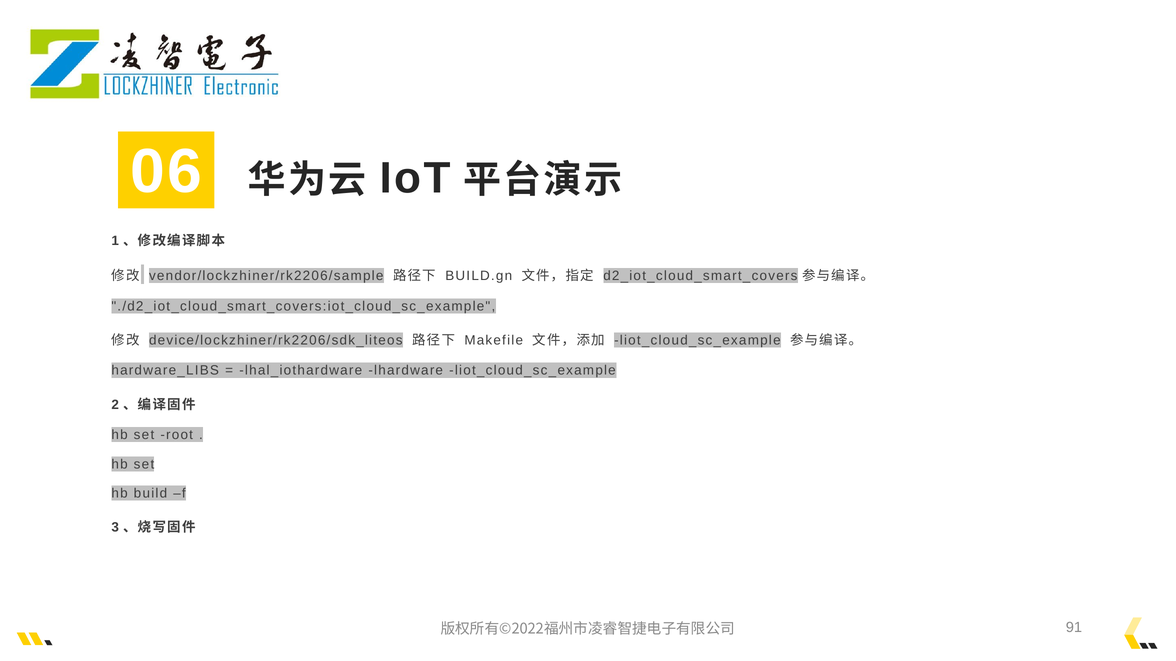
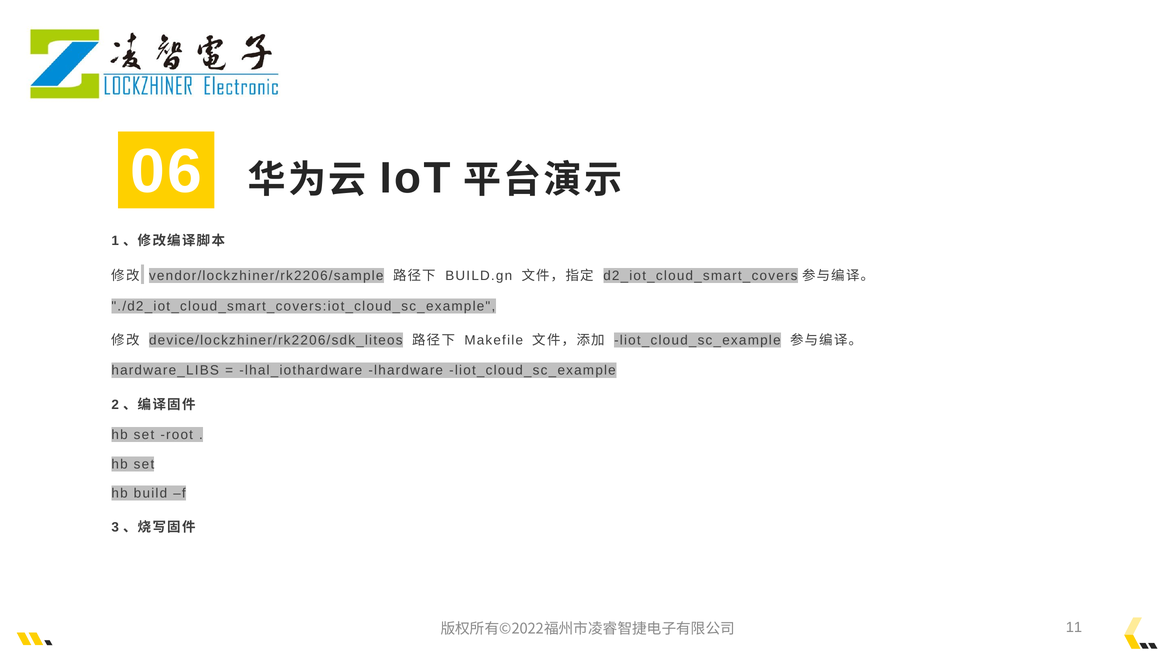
91: 91 -> 11 (1074, 628)
